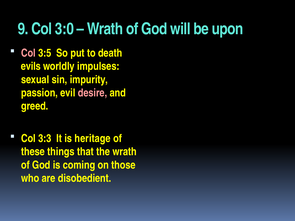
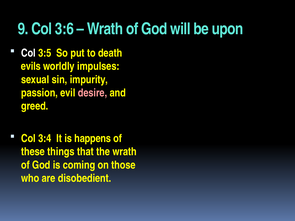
3:0: 3:0 -> 3:6 (64, 29)
Col colour: pink -> white (28, 53)
3:3: 3:3 -> 3:4 (45, 139)
heritage: heritage -> happens (93, 139)
